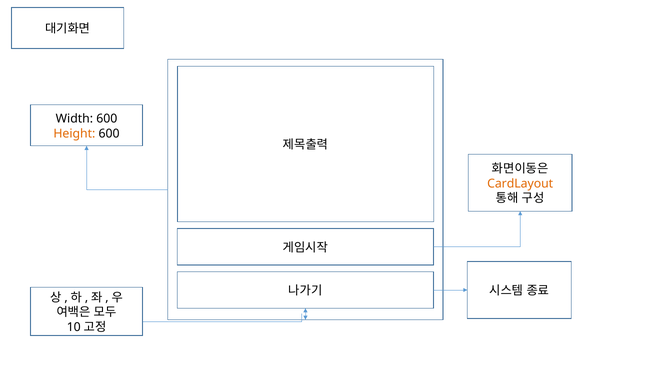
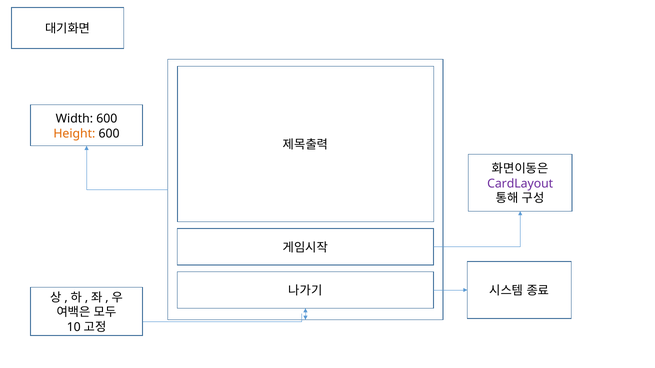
CardLayout colour: orange -> purple (520, 184)
